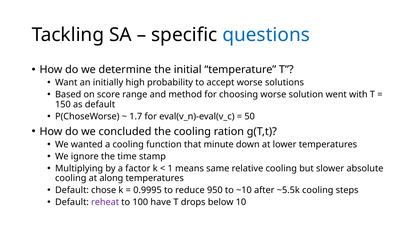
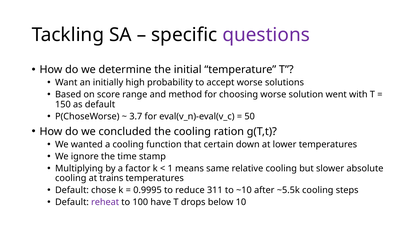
questions colour: blue -> purple (266, 35)
1.7: 1.7 -> 3.7 (136, 116)
minute: minute -> certain (219, 144)
along: along -> trains (111, 178)
950: 950 -> 311 (215, 190)
